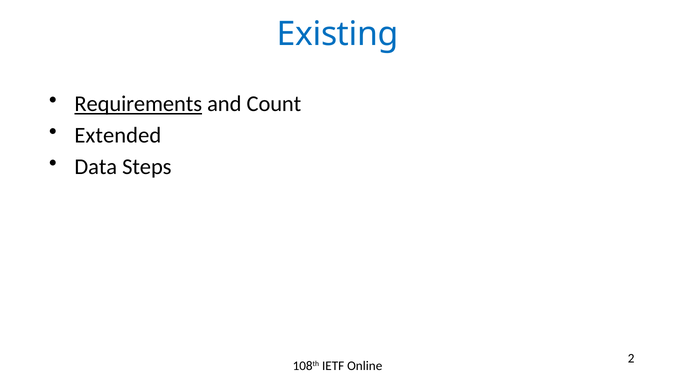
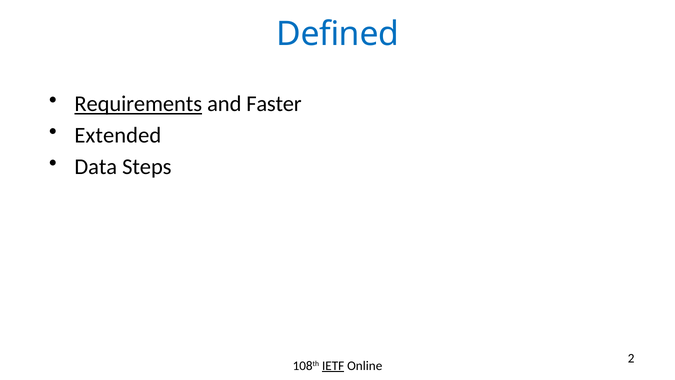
Existing: Existing -> Defined (338, 34)
Count: Count -> Faster (274, 104)
IETF underline: none -> present (333, 365)
